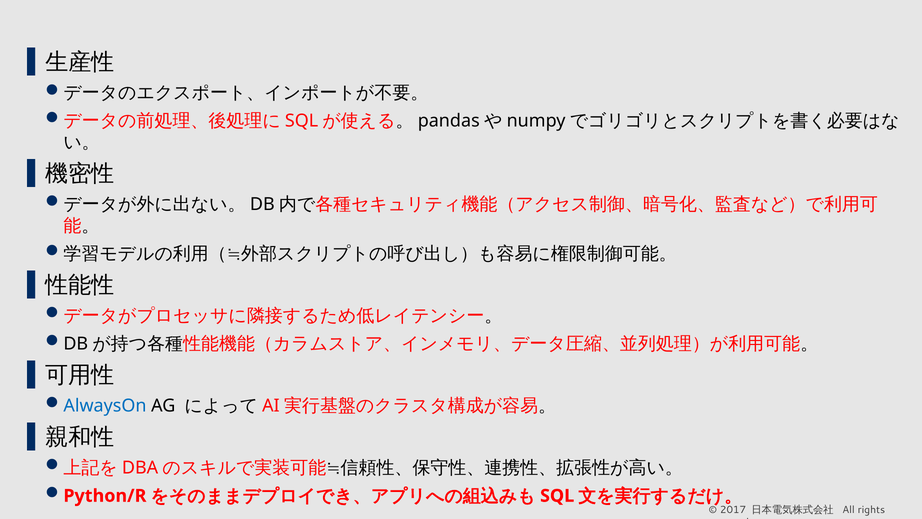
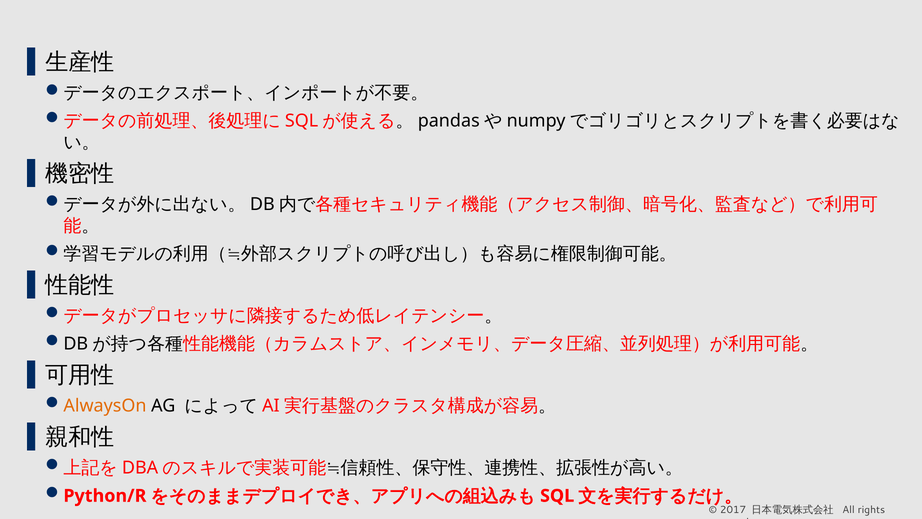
AlwaysOn colour: blue -> orange (105, 406)
